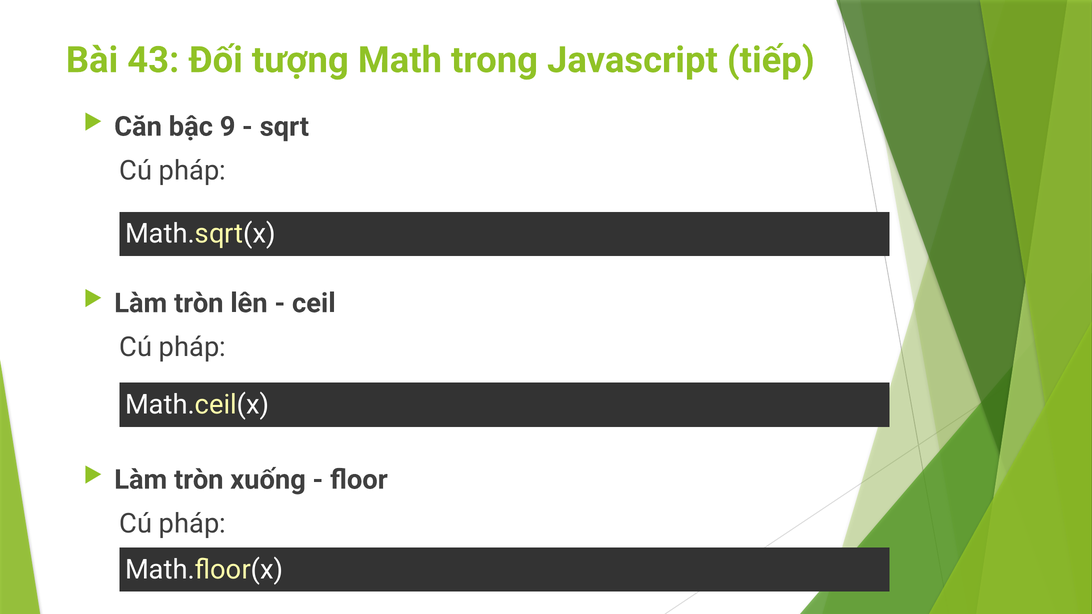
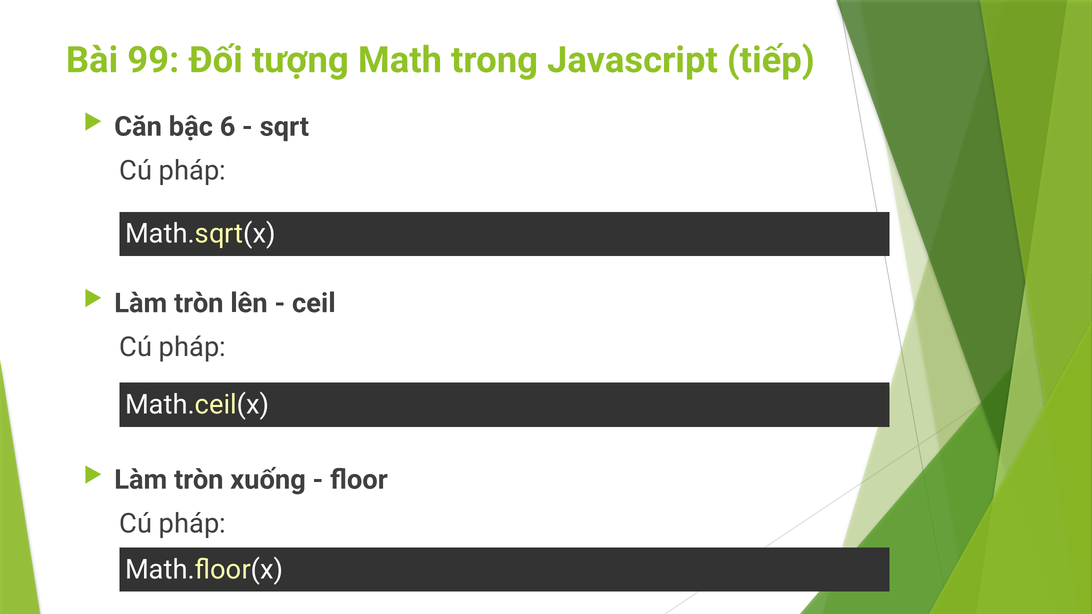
43: 43 -> 99 (153, 60)
9: 9 -> 6 (228, 127)
